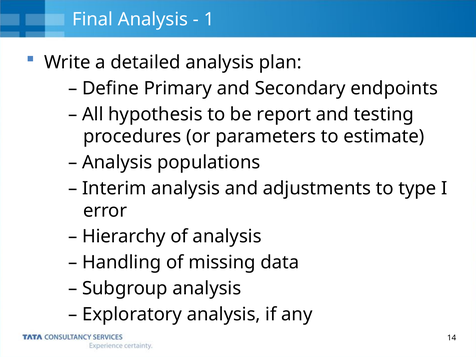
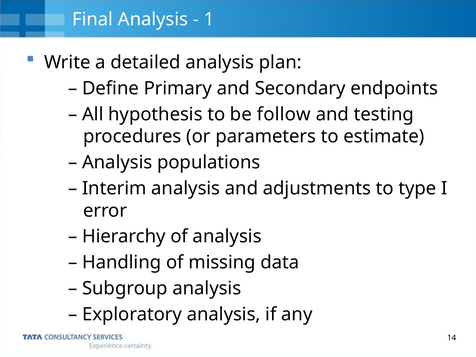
report: report -> follow (284, 114)
